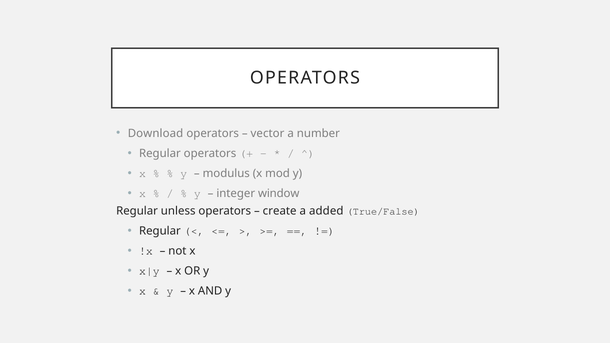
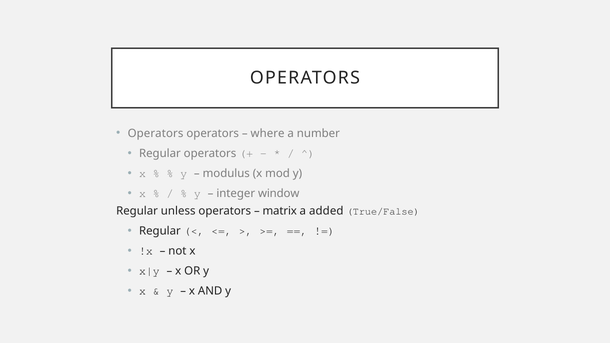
Download: Download -> Operators (156, 133)
vector: vector -> where (268, 133)
create: create -> matrix (280, 211)
